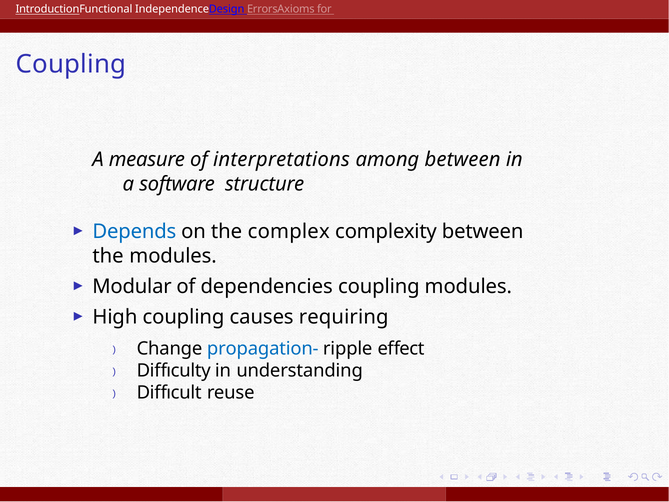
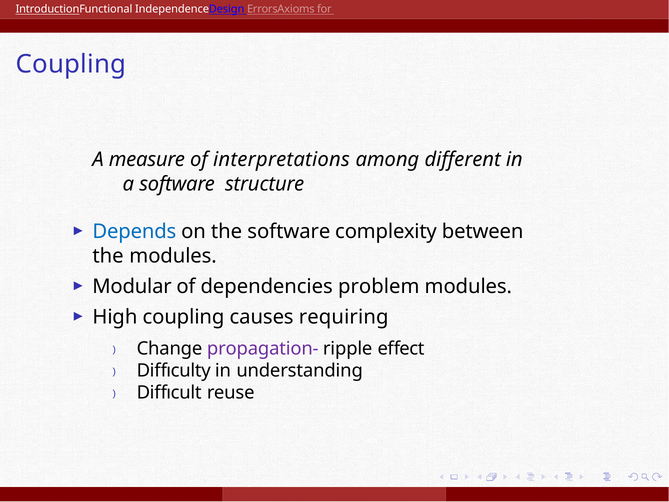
among between: between -> different (463, 159)
the complex: complex -> software (289, 232)
dependencies coupling: coupling -> problem (379, 287)
propagation- colour: blue -> purple (263, 349)
